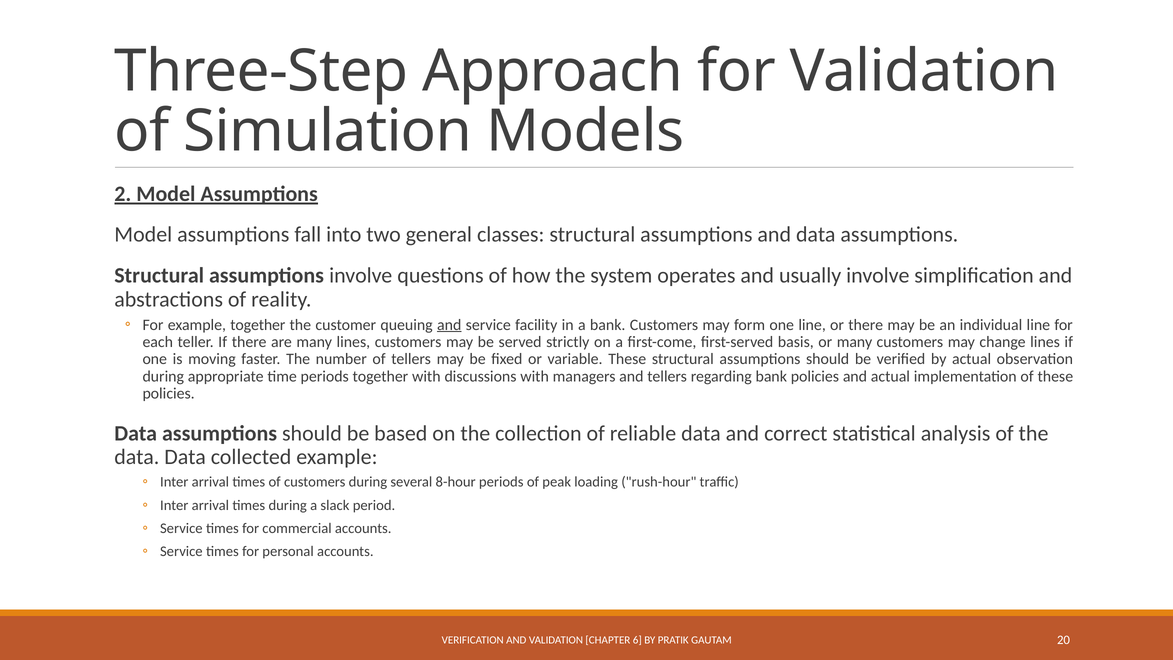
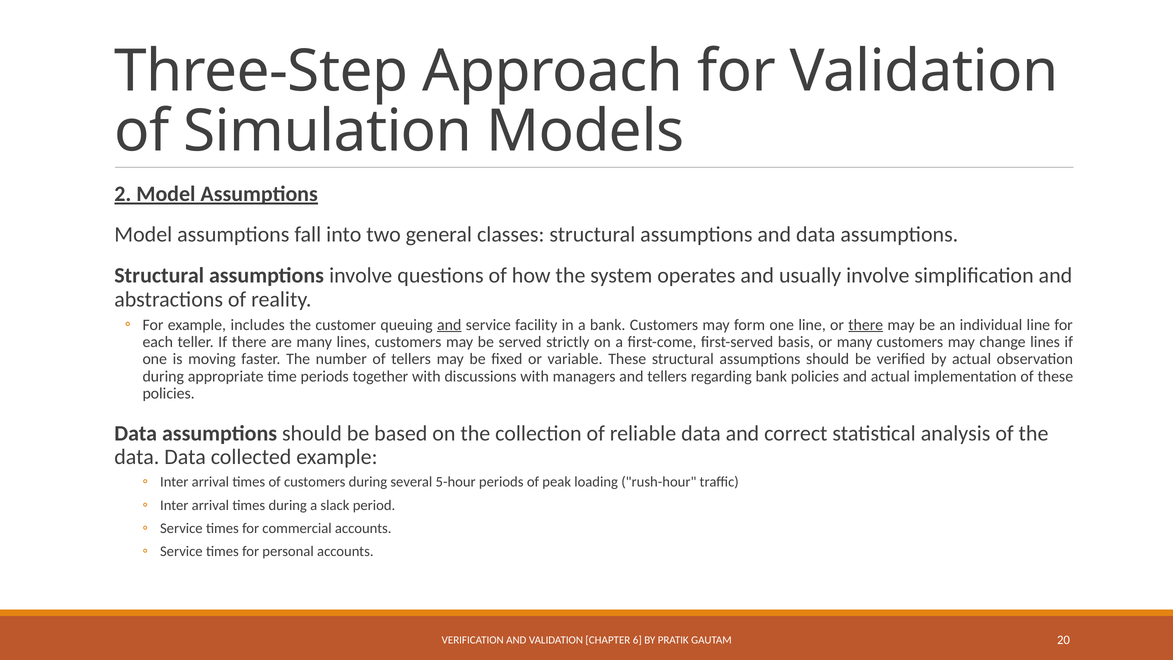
example together: together -> includes (258, 325)
there underline: none -> present (866, 325)
8-hour: 8-hour -> 5-hour (456, 482)
